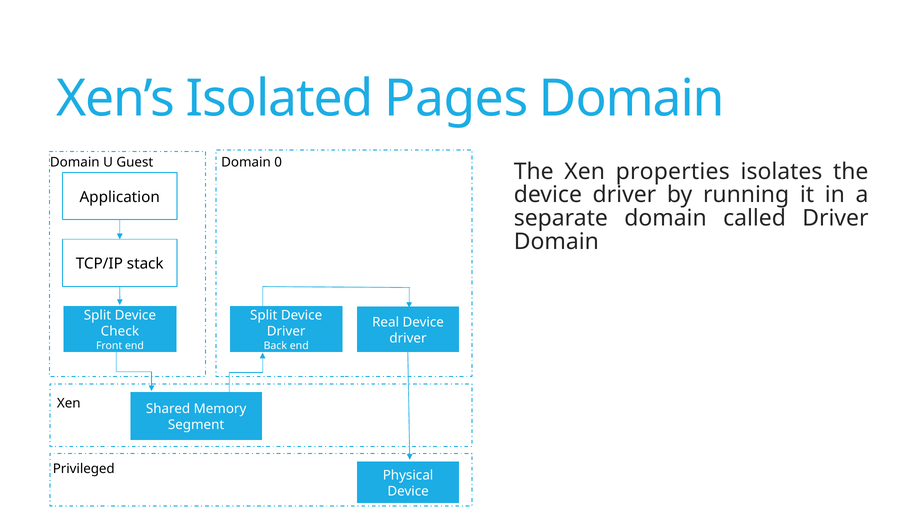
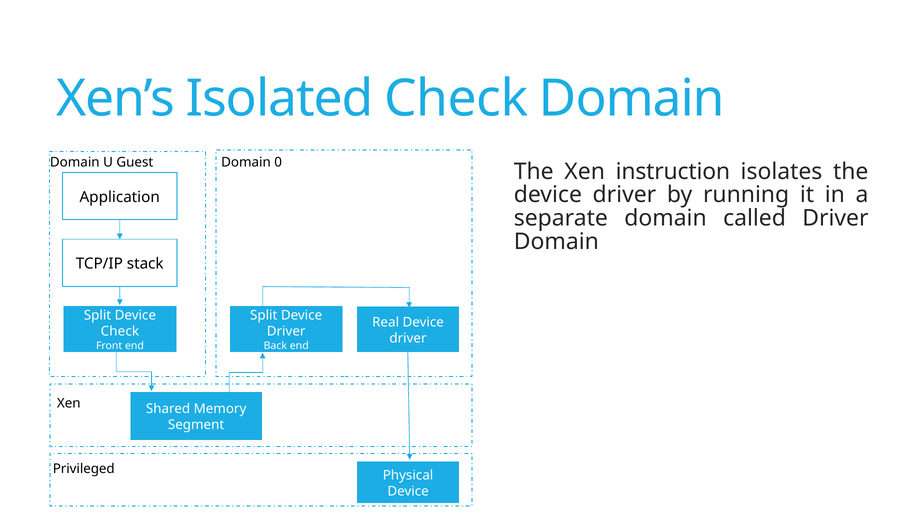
Isolated Pages: Pages -> Check (456, 99)
properties: properties -> instruction (673, 172)
